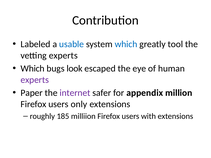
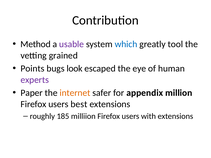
Labeled: Labeled -> Method (36, 44)
usable colour: blue -> purple (72, 44)
vetting experts: experts -> grained (63, 56)
Which: Which -> Points (33, 69)
internet colour: purple -> orange (75, 93)
only: only -> best (79, 104)
